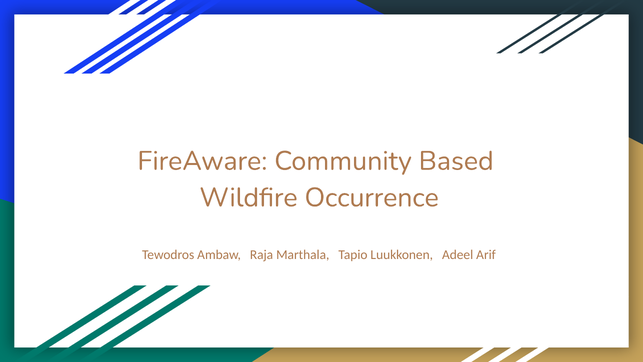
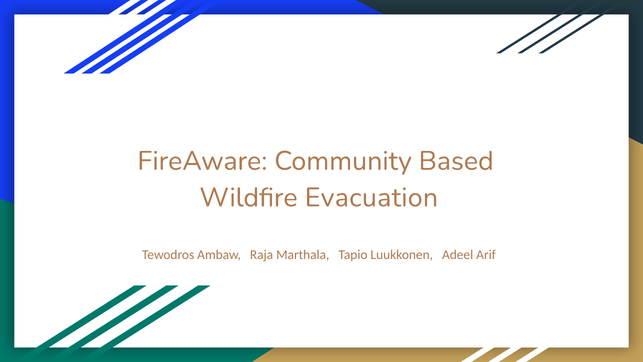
Occurrence: Occurrence -> Evacuation (371, 197)
